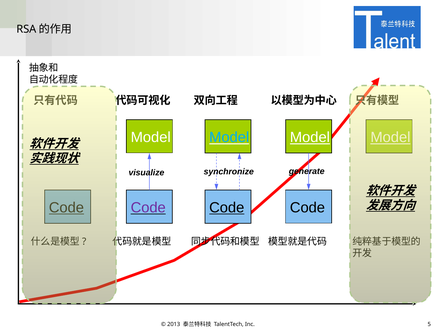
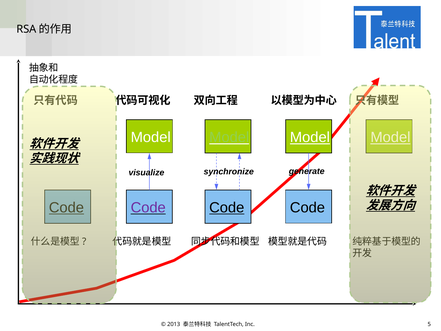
Model colour: light blue -> light green (229, 137)
